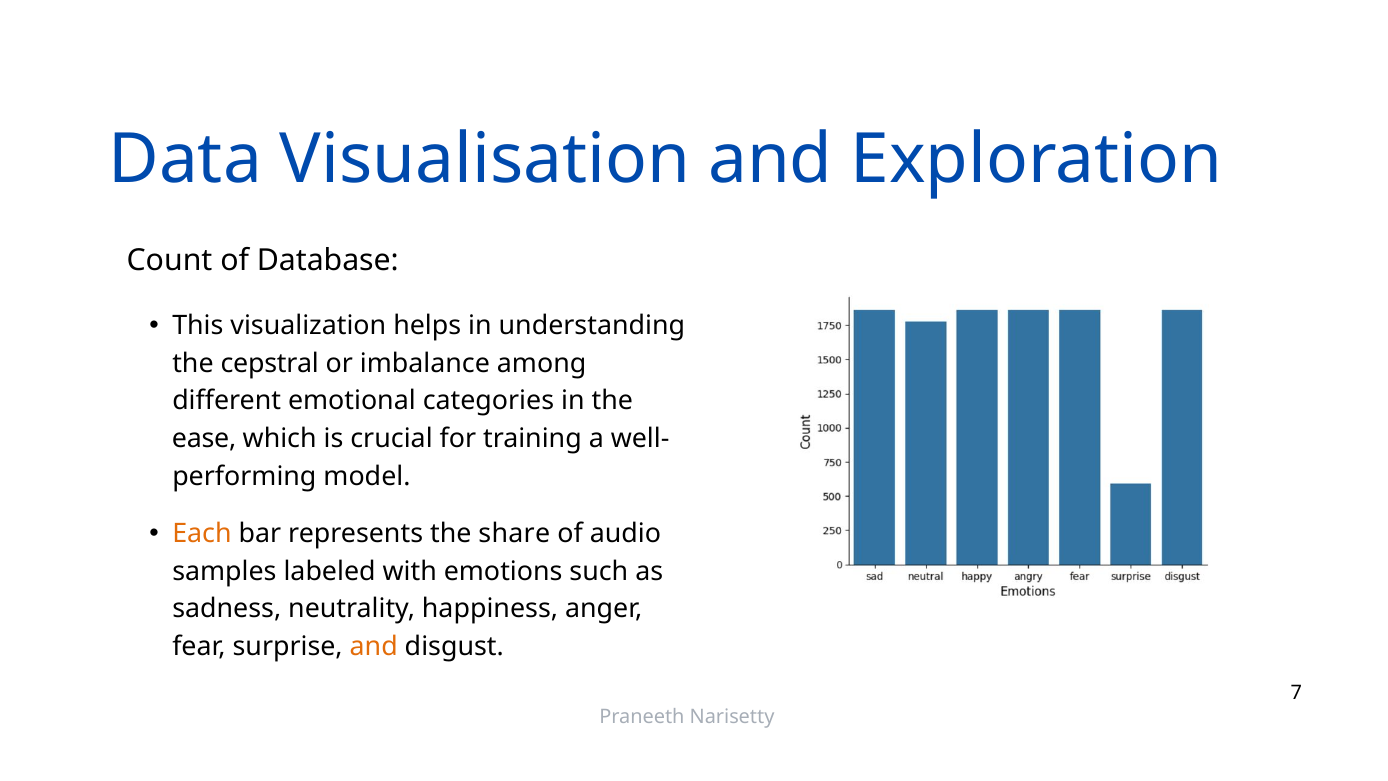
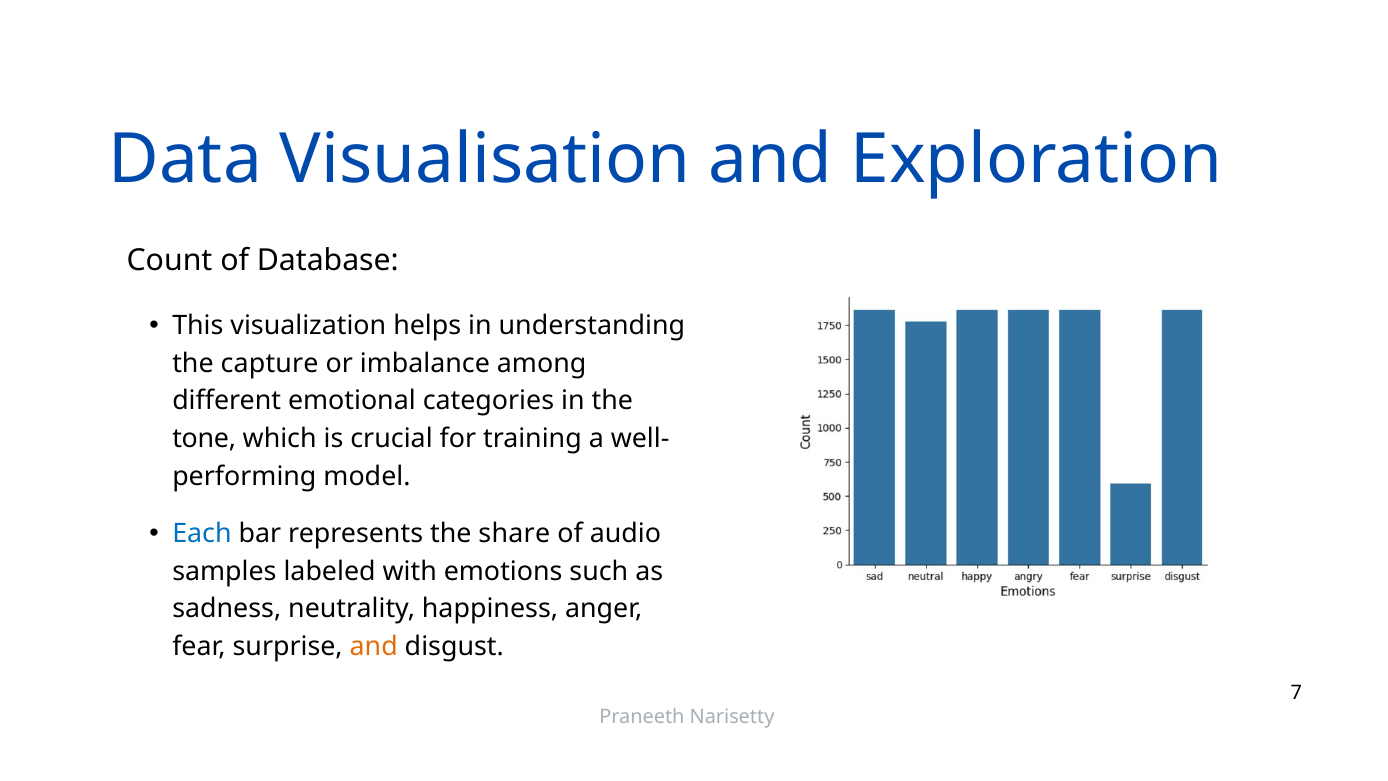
cepstral: cepstral -> capture (270, 363)
ease: ease -> tone (204, 439)
Each colour: orange -> blue (202, 533)
